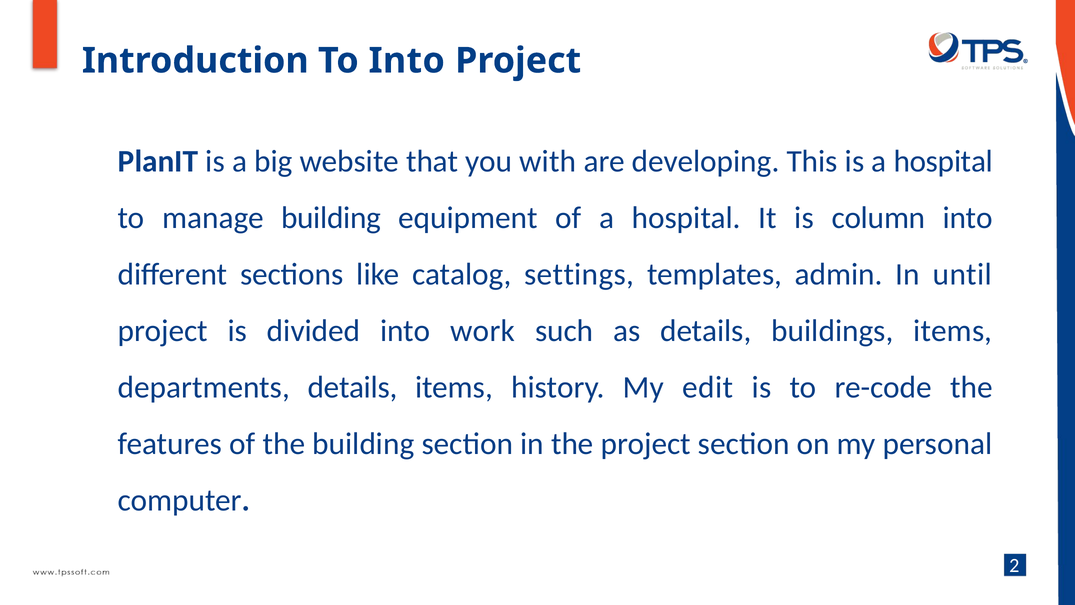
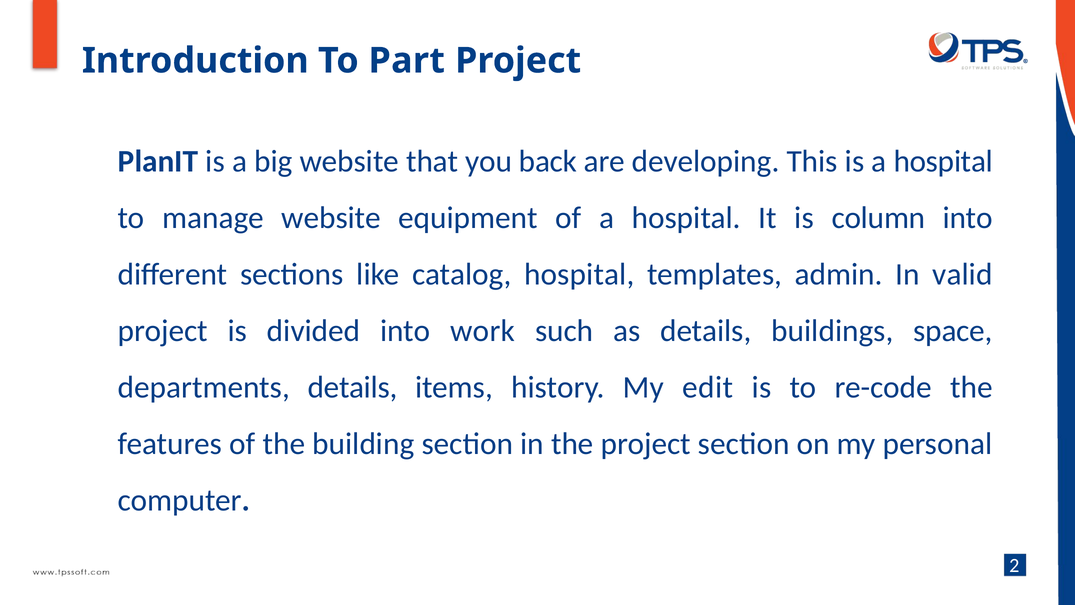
To Into: Into -> Part (407, 61)
with: with -> back (548, 161)
manage building: building -> website (331, 218)
catalog settings: settings -> hospital (579, 274)
until: until -> valid (963, 274)
buildings items: items -> space (953, 331)
